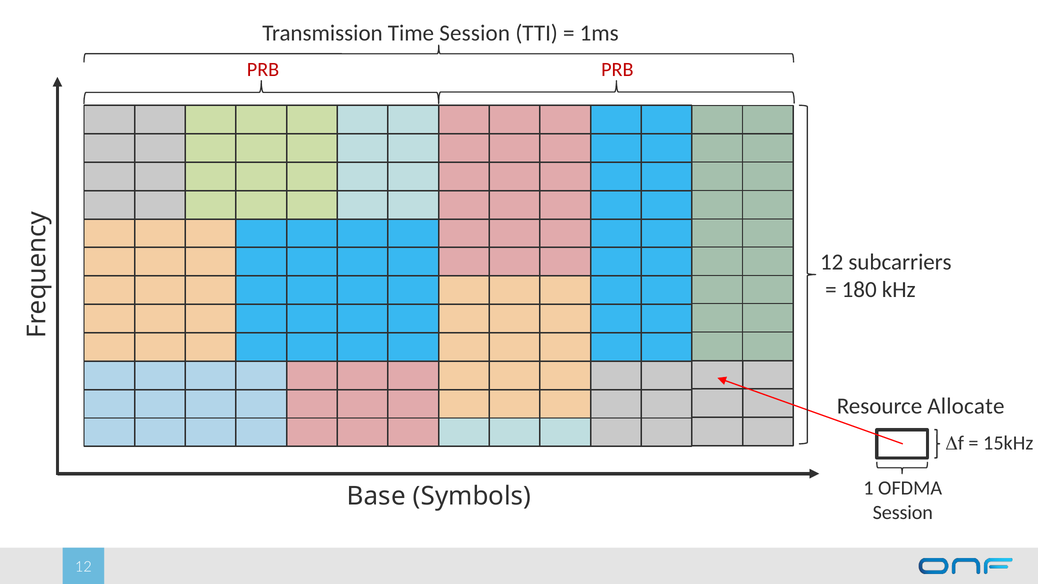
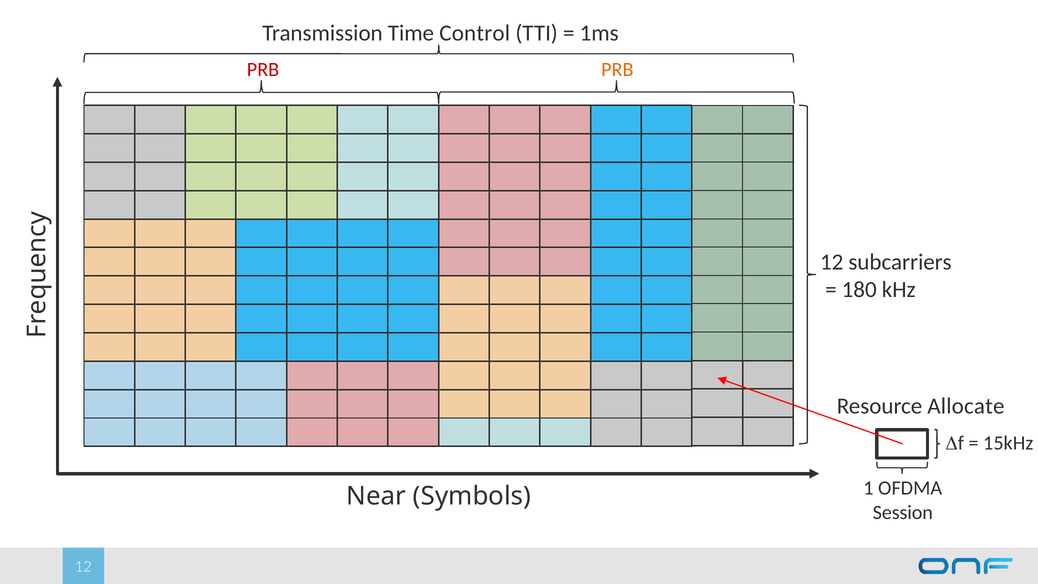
Time Session: Session -> Control (475, 33)
PRB colour: red -> orange (617, 70)
Base: Base -> Near (376, 496)
